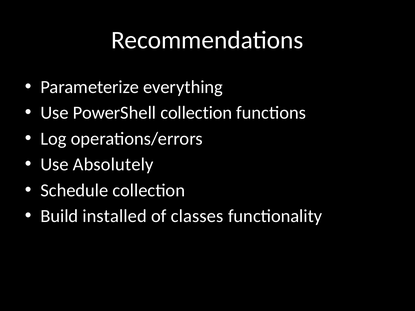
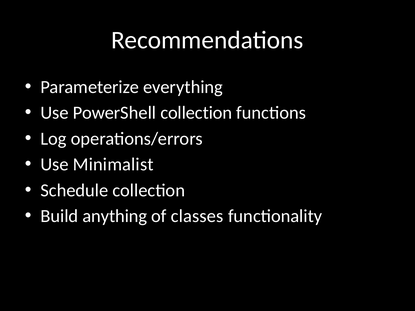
Absolutely: Absolutely -> Minimalist (113, 165)
installed: installed -> anything (115, 216)
